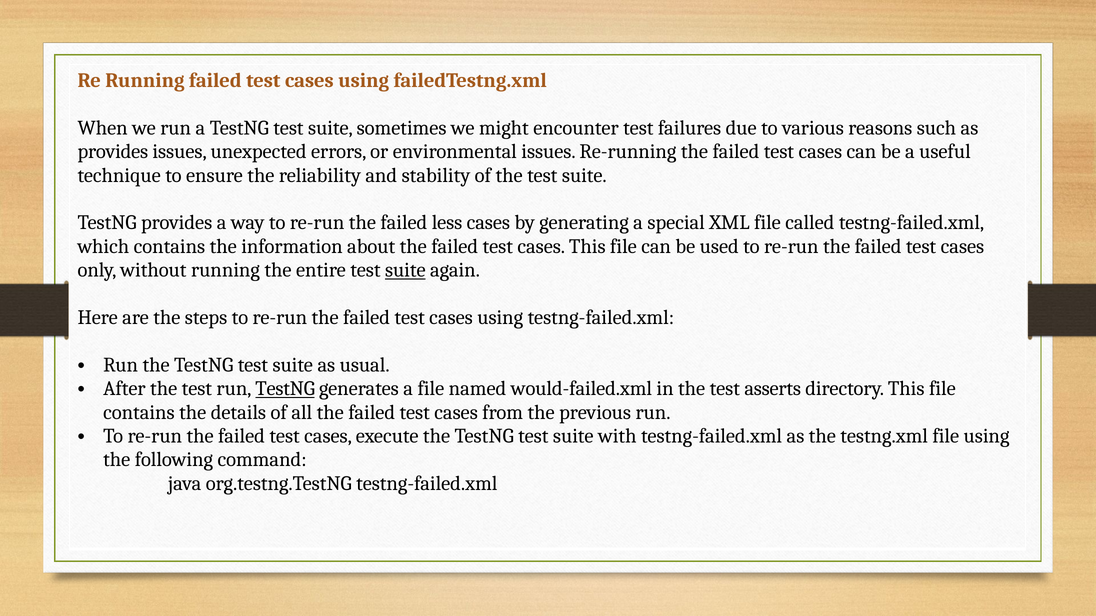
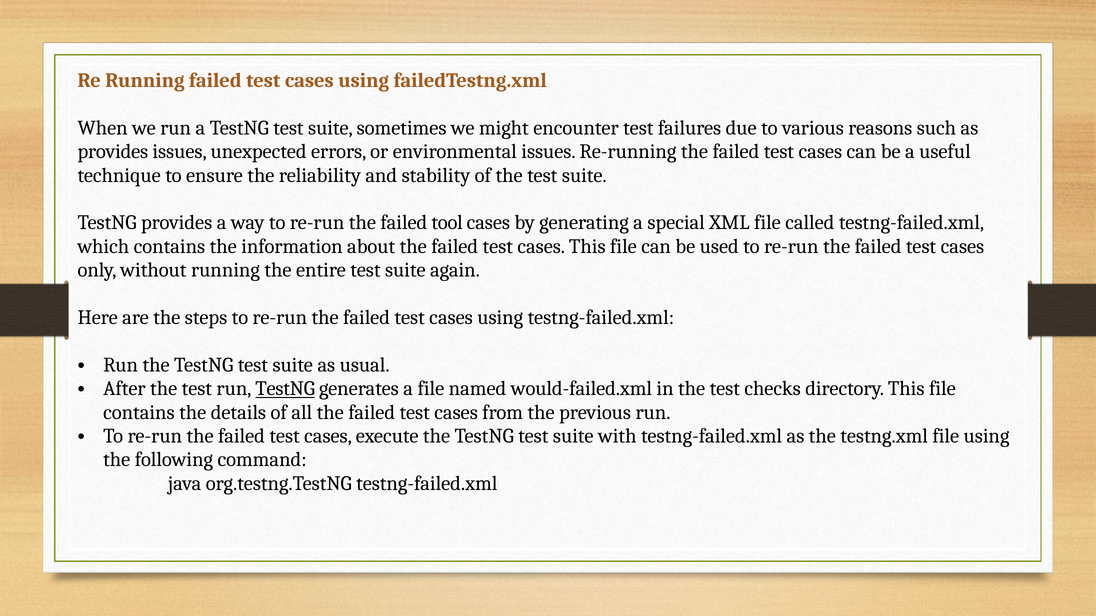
less: less -> tool (447, 223)
suite underline: present -> none (405, 270)
asserts: asserts -> checks (773, 389)
